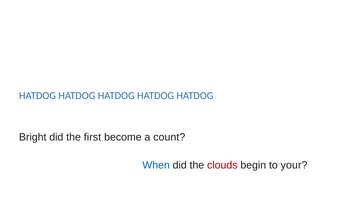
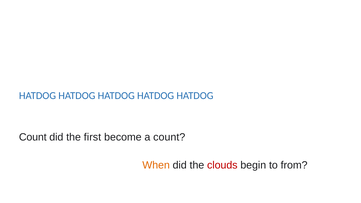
Bright: Bright -> Count (33, 137)
When colour: blue -> orange (156, 165)
your: your -> from (294, 165)
